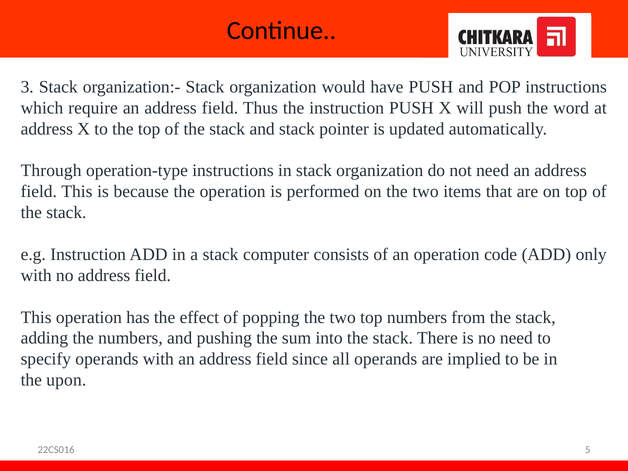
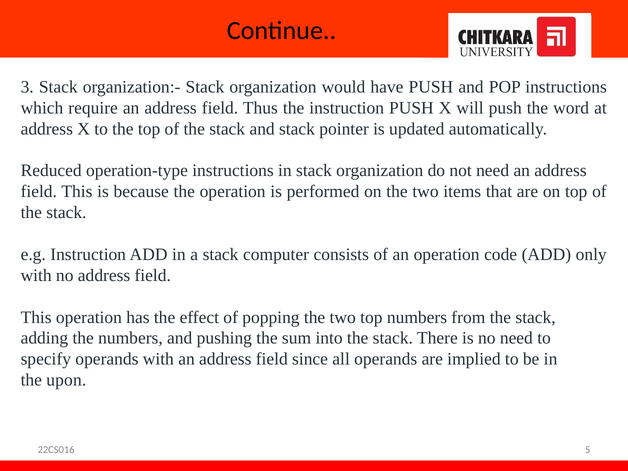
Through: Through -> Reduced (51, 171)
